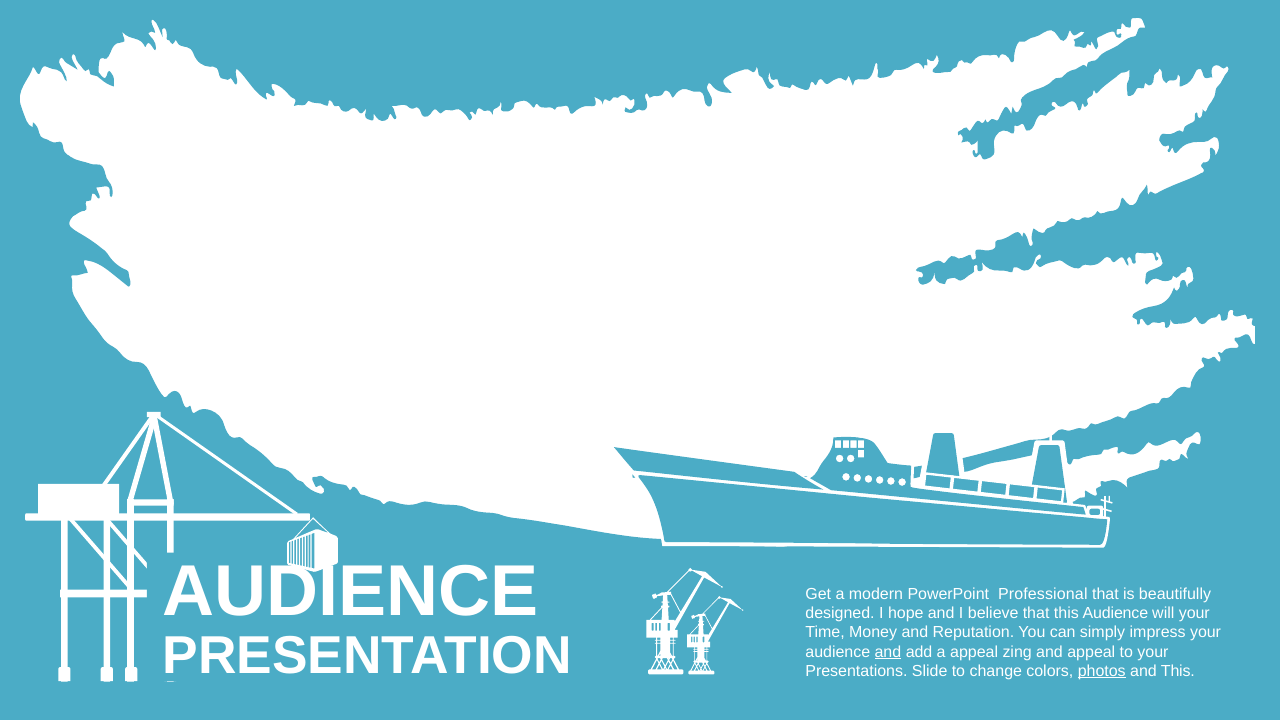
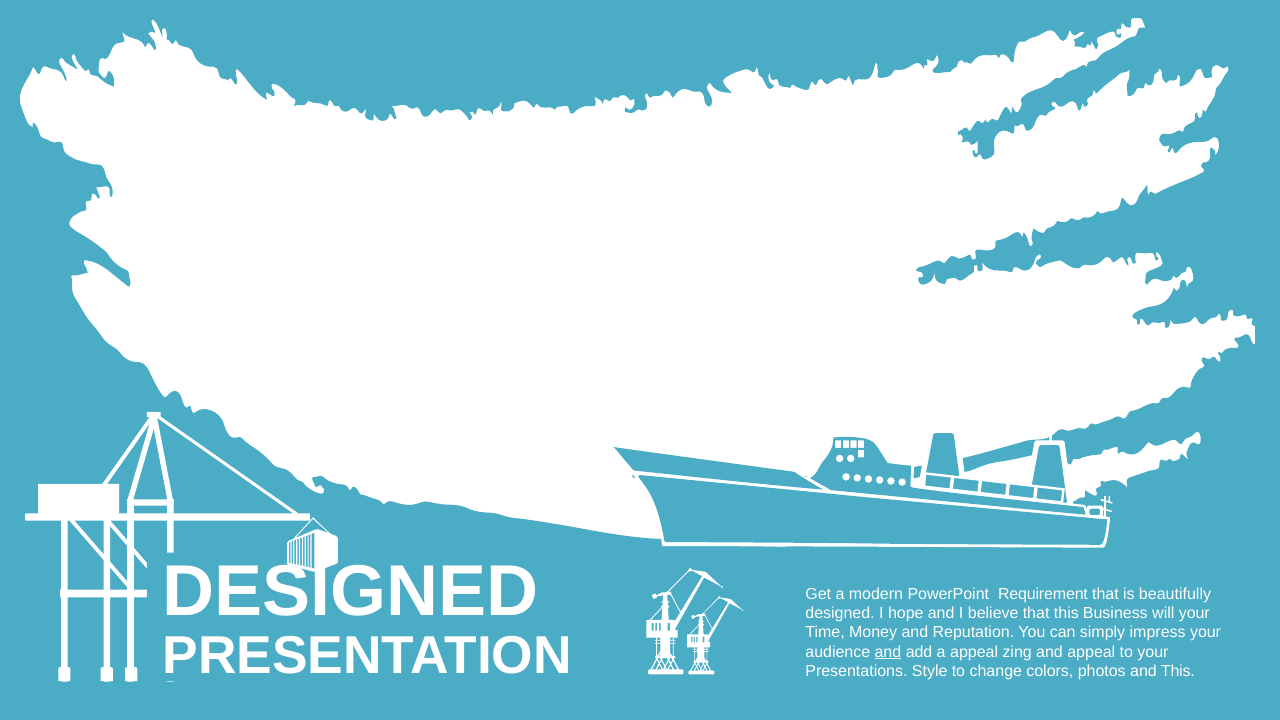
AUDIENCE: AUDIENCE -> DESIGNED (351, 592)
Professional: Professional -> Requirement (1043, 594)
this Audience: Audience -> Business (1115, 613)
Slide: Slide -> Style (930, 671)
photos underline: present -> none (1102, 671)
